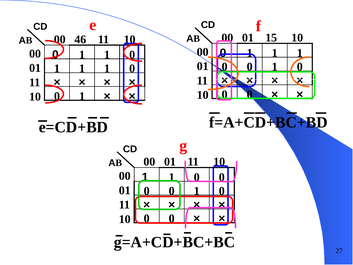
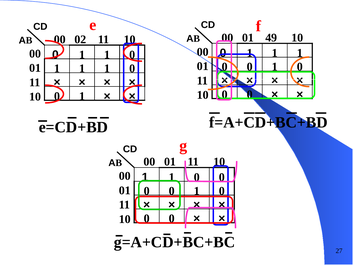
15: 15 -> 49 (271, 38)
46: 46 -> 02 (80, 39)
